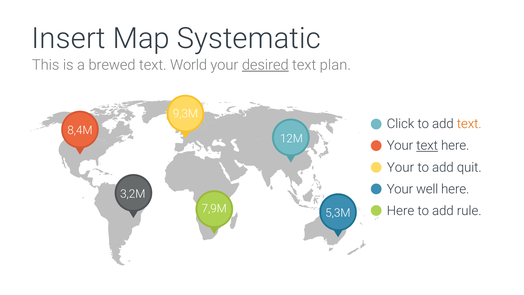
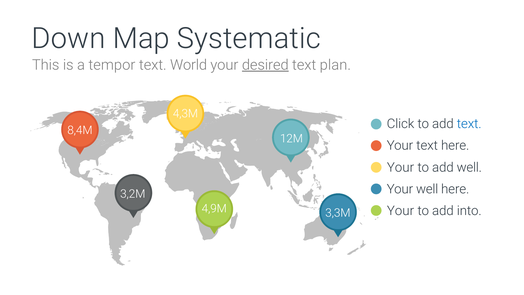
Insert: Insert -> Down (68, 38)
brewed: brewed -> tempor (112, 65)
9,3M: 9,3M -> 4,3M (185, 114)
text colour: orange -> blue (469, 124)
text underline: present -> none (427, 146)
add quit: quit -> well (469, 167)
7,9M: 7,9M -> 4,9M (214, 209)
Here: Here -> Your (401, 211)
rule: rule -> into (469, 211)
5,3M: 5,3M -> 3,3M (338, 213)
